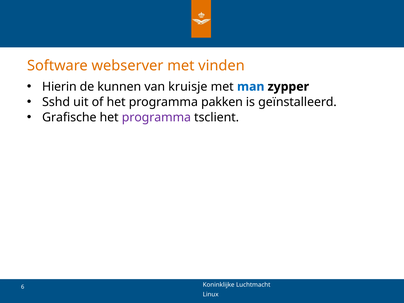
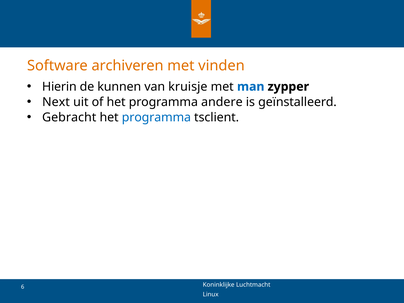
webserver: webserver -> archiveren (128, 66)
Sshd: Sshd -> Next (56, 102)
pakken: pakken -> andere (222, 102)
Grafische: Grafische -> Gebracht (69, 117)
programma colour: purple -> blue (156, 117)
